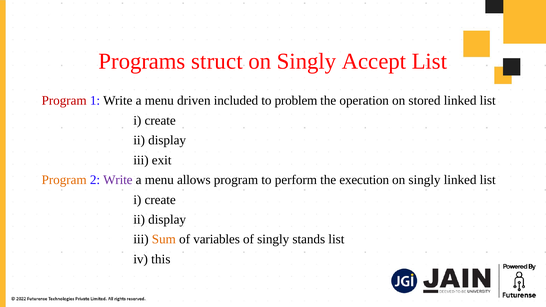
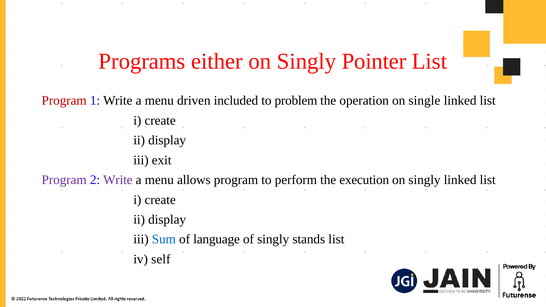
struct: struct -> either (217, 61)
Accept: Accept -> Pointer (374, 61)
stored: stored -> single (424, 101)
Program colour: orange -> purple (64, 180)
Sum colour: orange -> blue (164, 239)
variables: variables -> language (217, 239)
this: this -> self (161, 259)
